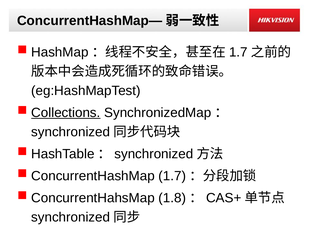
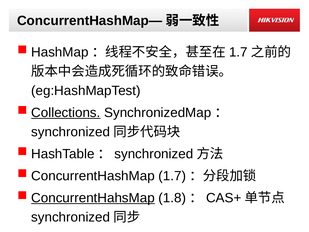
ConcurrentHahsMap underline: none -> present (93, 198)
